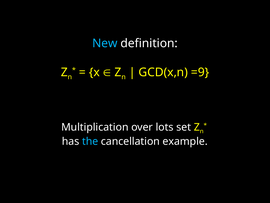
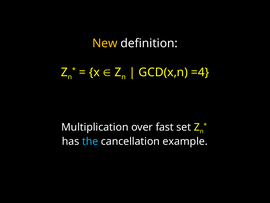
New colour: light blue -> yellow (105, 43)
=9: =9 -> =4 (200, 72)
lots: lots -> fast (165, 127)
